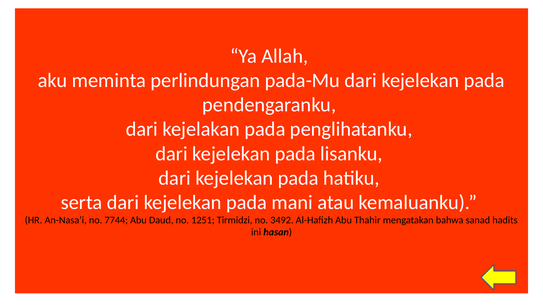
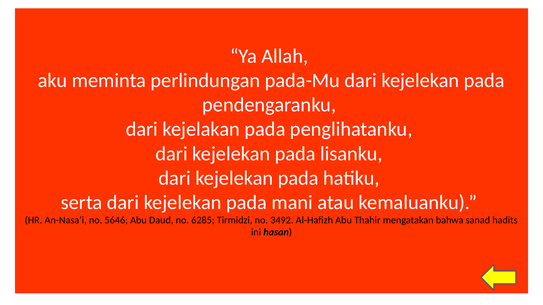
7744: 7744 -> 5646 (116, 220)
1251: 1251 -> 6285 (203, 220)
